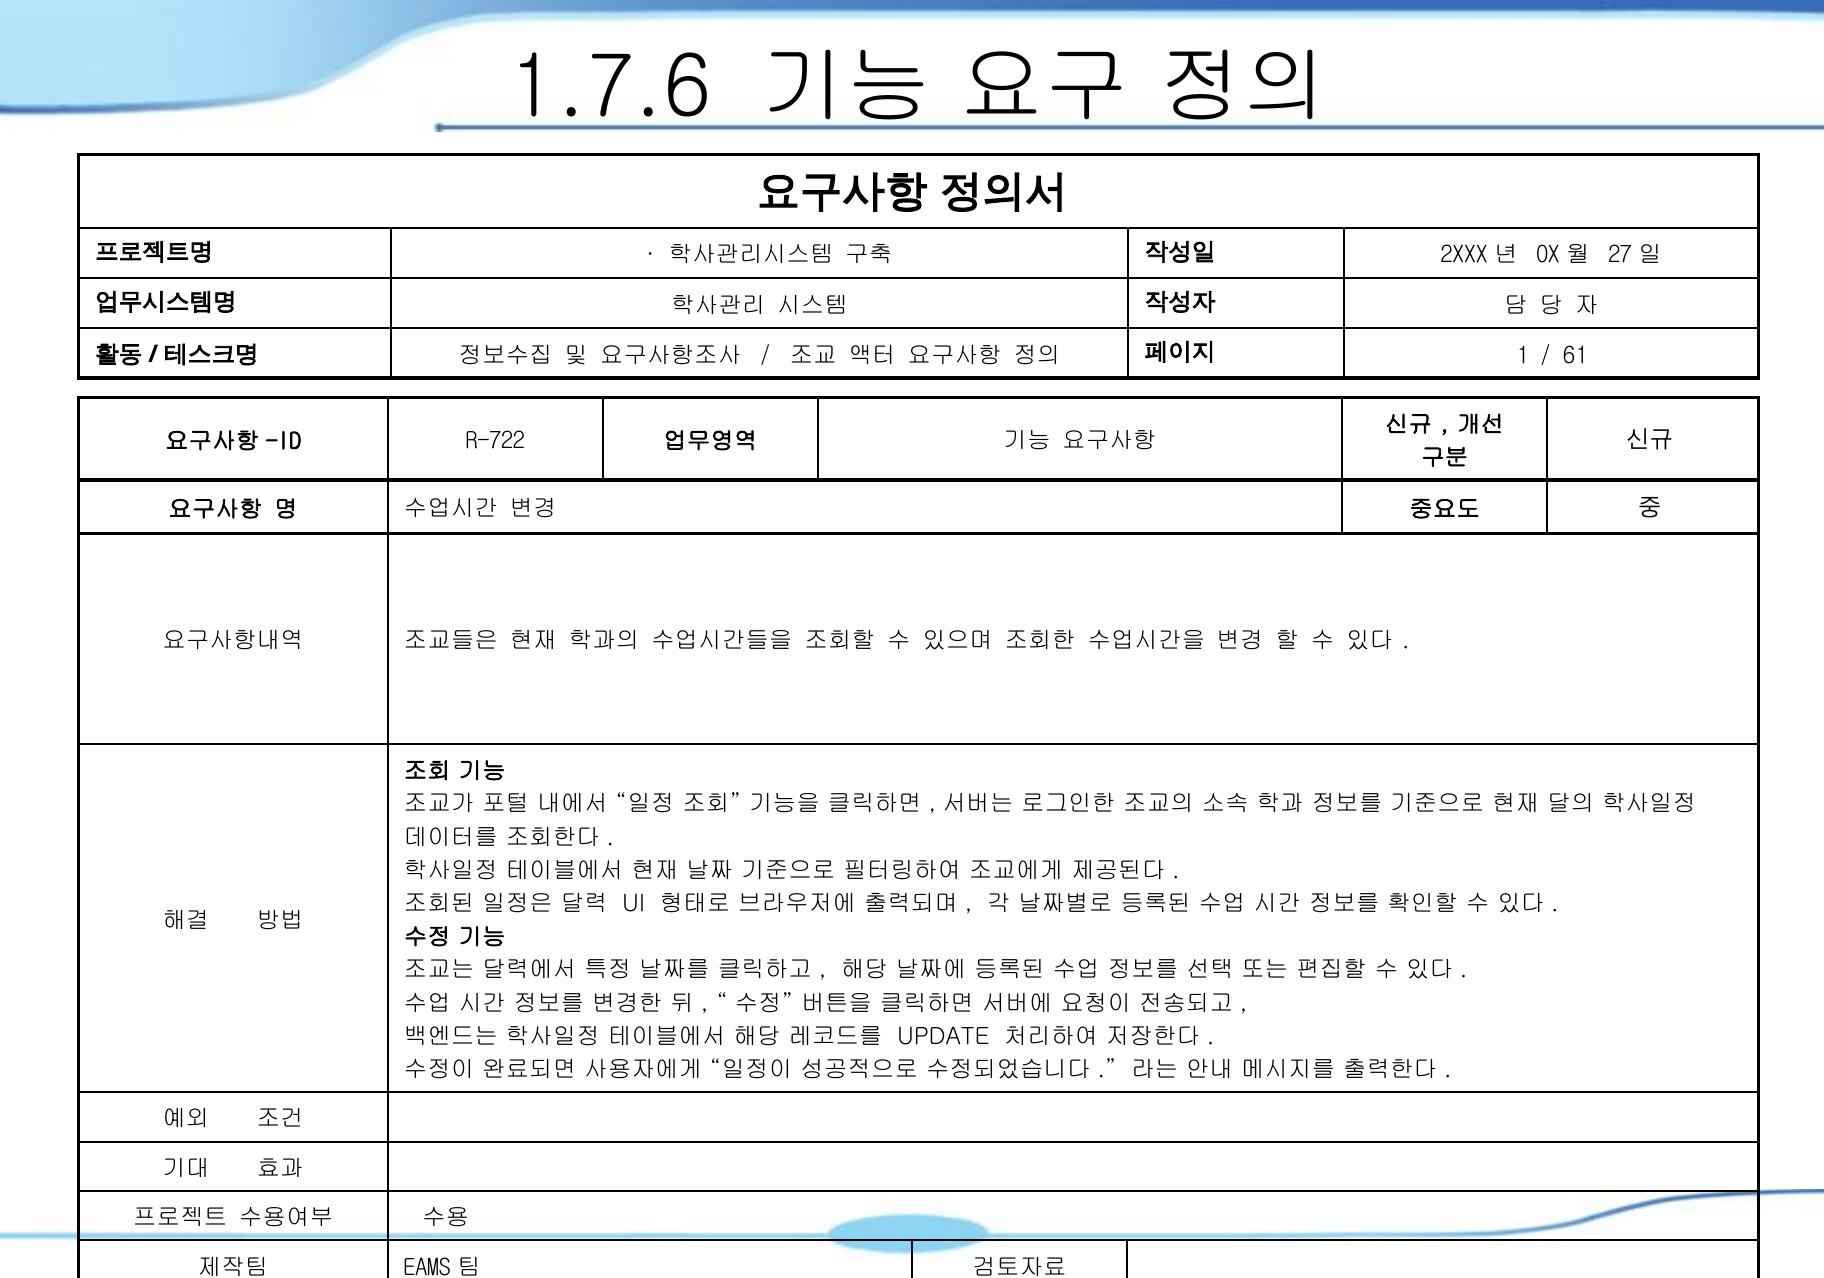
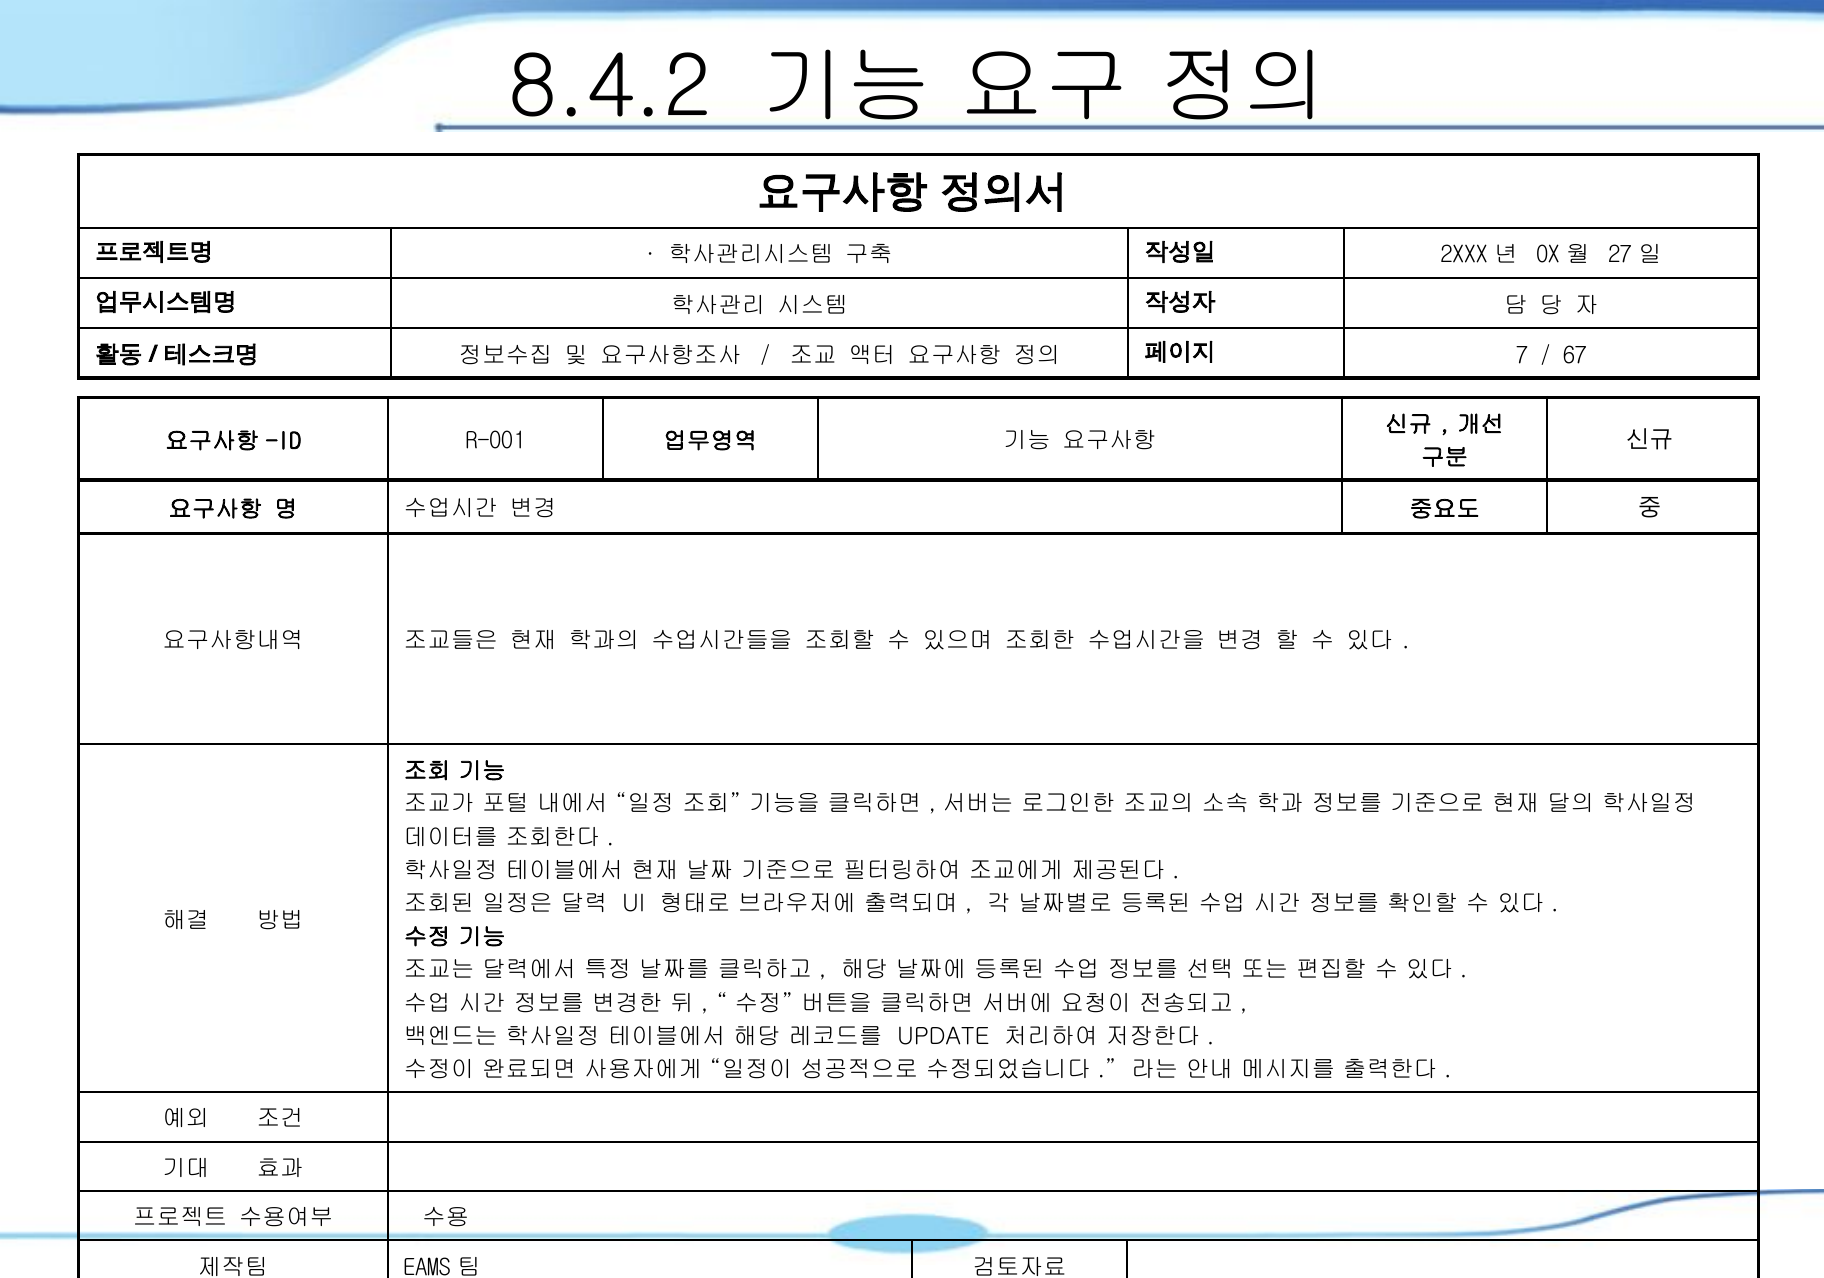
1.7.6: 1.7.6 -> 8.4.2 (610, 88)
1: 1 -> 7 (1522, 355)
61: 61 -> 67 (1575, 355)
R-722: R-722 -> R-001 (495, 441)
